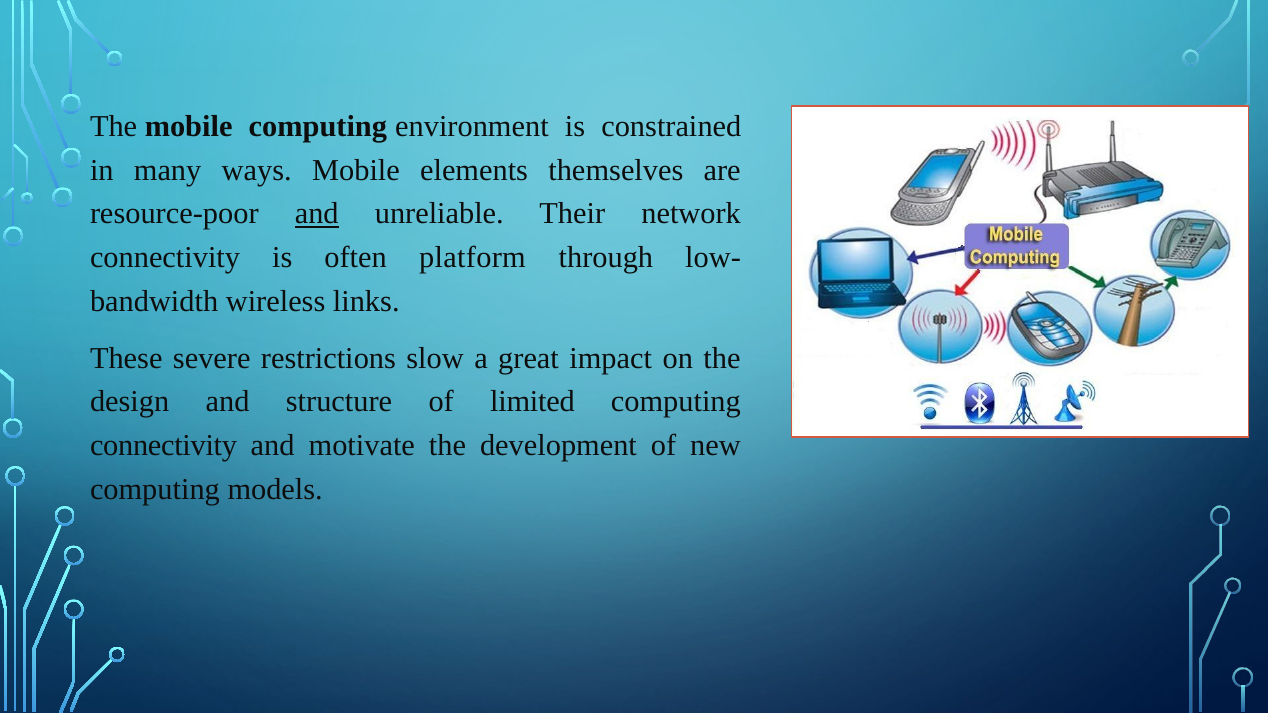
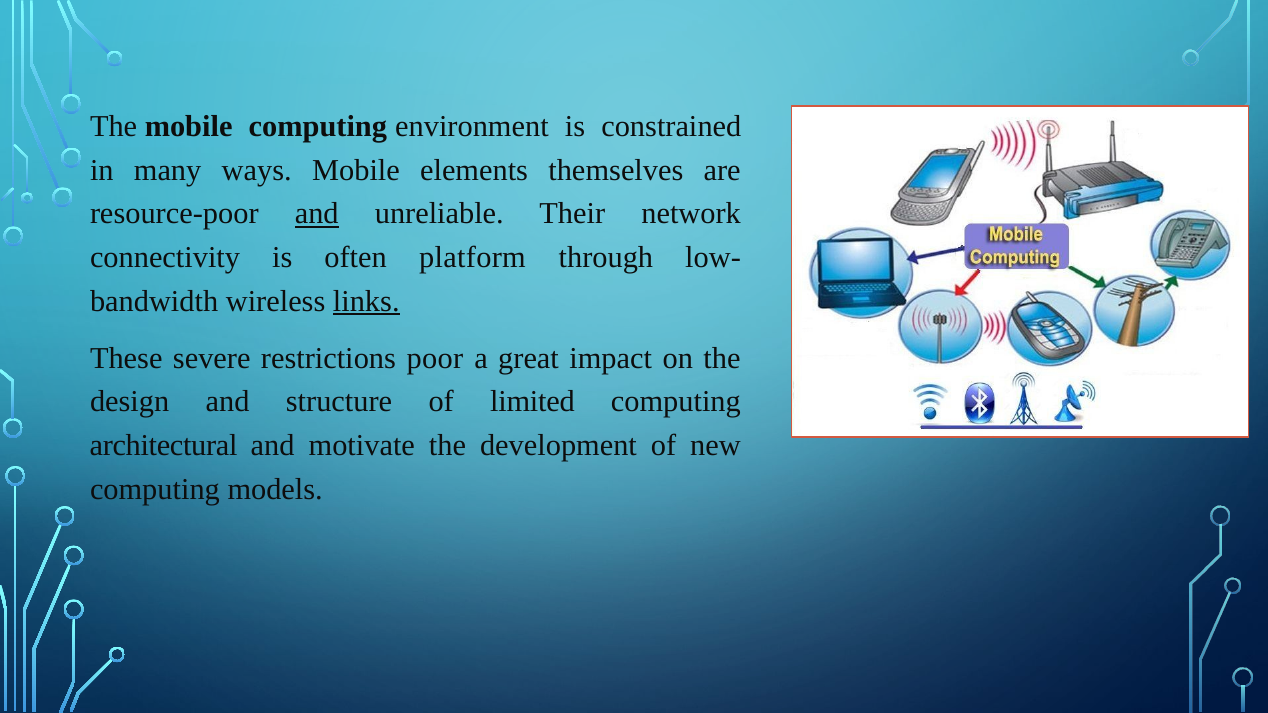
links underline: none -> present (366, 301)
slow: slow -> poor (435, 358)
connectivity: connectivity -> architectural (164, 446)
